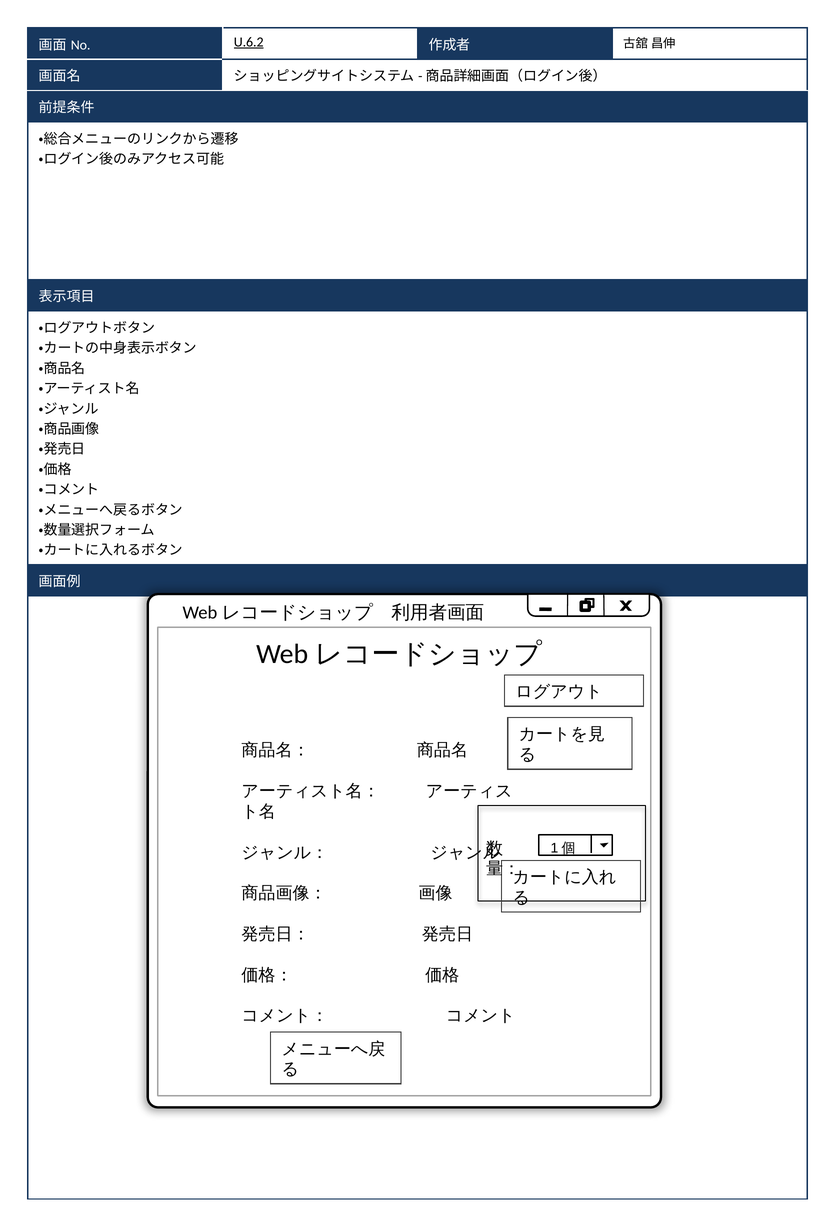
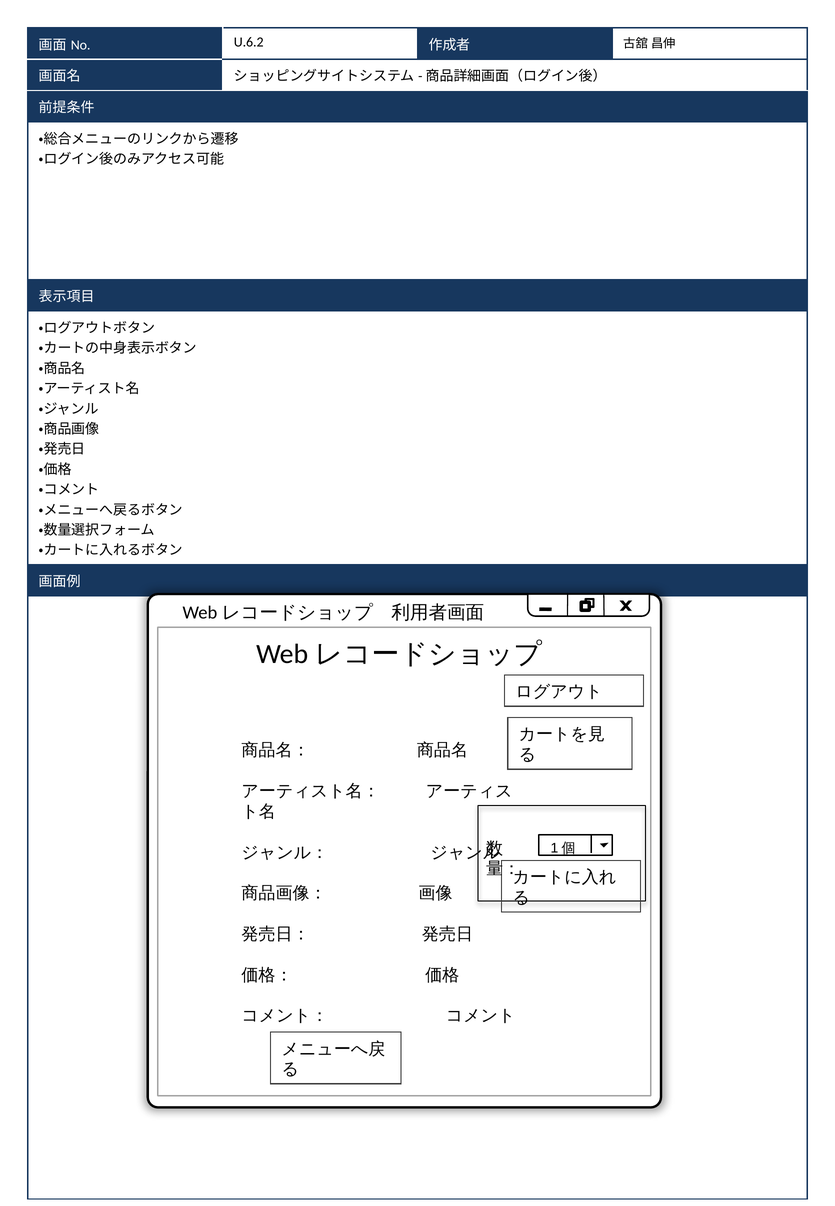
U.6.2 underline: present -> none (249, 42)
